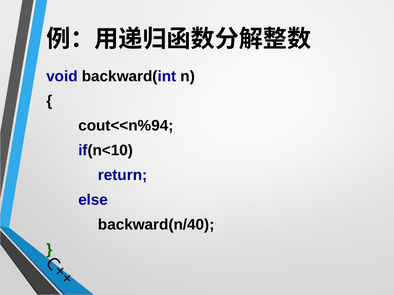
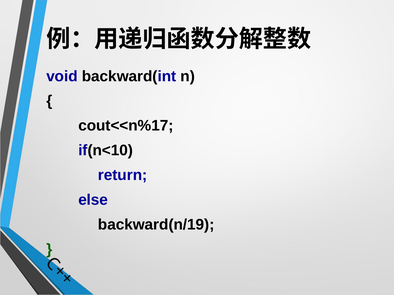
cout<<n%94: cout<<n%94 -> cout<<n%17 (126, 126)
backward(n/40: backward(n/40 -> backward(n/19 (156, 225)
